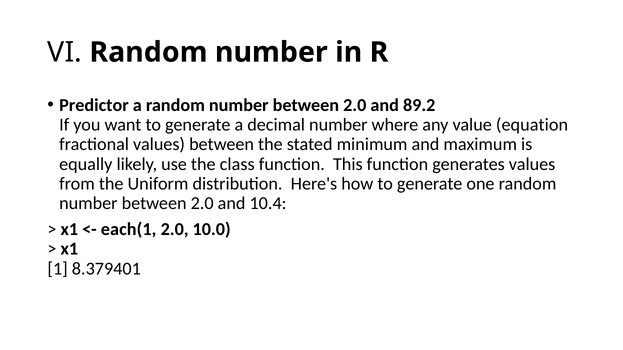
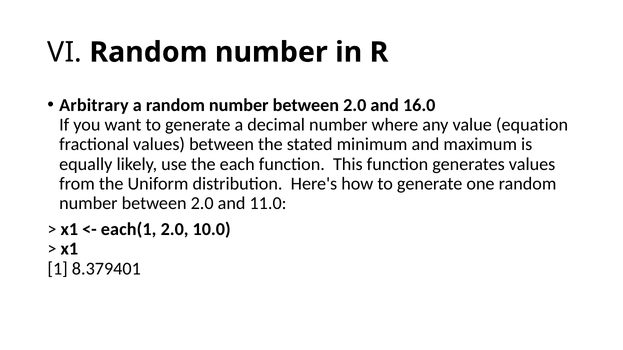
Predictor: Predictor -> Arbitrary (94, 105)
89.2: 89.2 -> 16.0 (419, 105)
class: class -> each (237, 164)
10.4: 10.4 -> 11.0 (268, 203)
